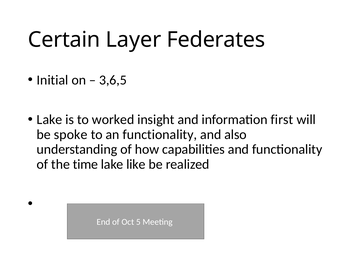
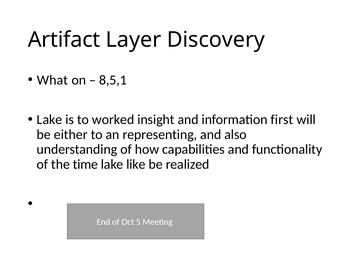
Certain: Certain -> Artifact (64, 40)
Federates: Federates -> Discovery (216, 40)
Initial: Initial -> What (53, 80)
3,6,5: 3,6,5 -> 8,5,1 (113, 80)
spoke: spoke -> either (71, 134)
an functionality: functionality -> representing (160, 134)
